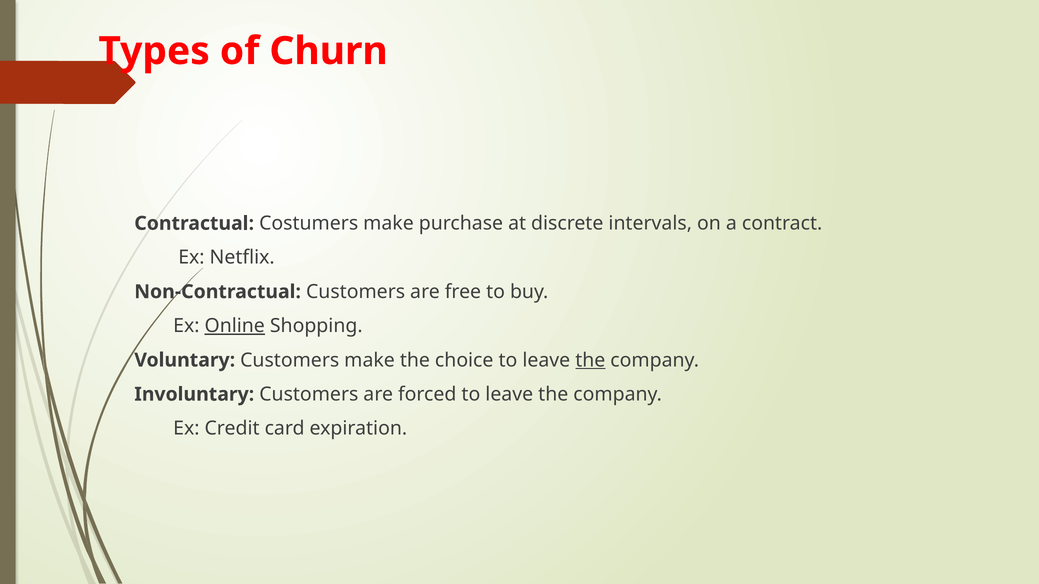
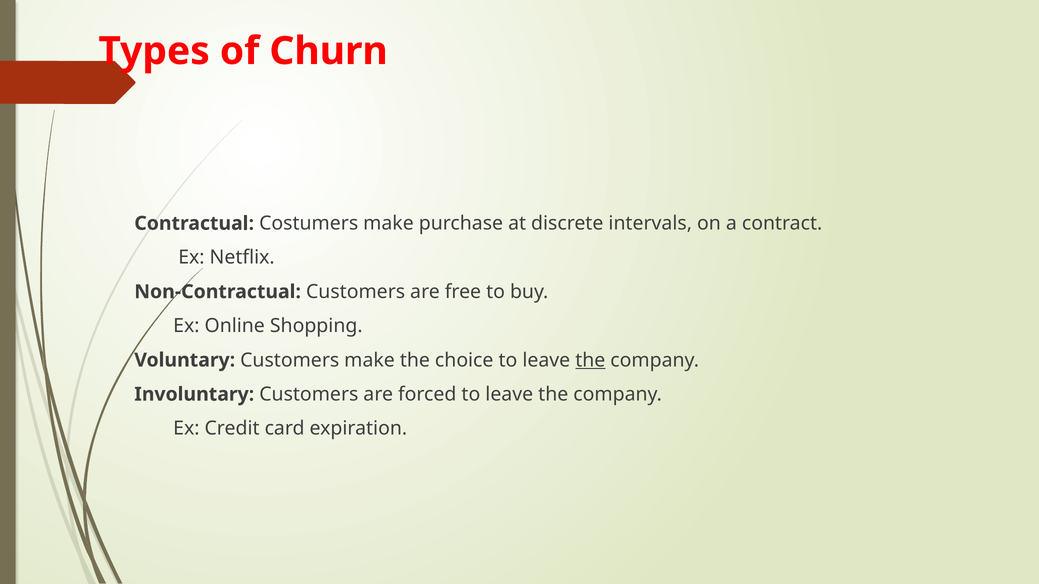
Online underline: present -> none (235, 326)
